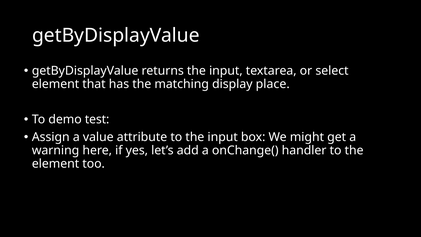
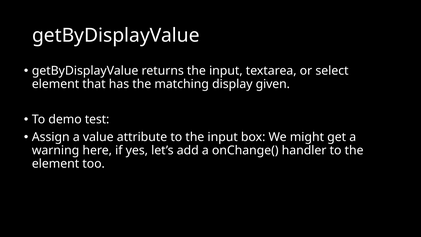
place: place -> given (273, 84)
